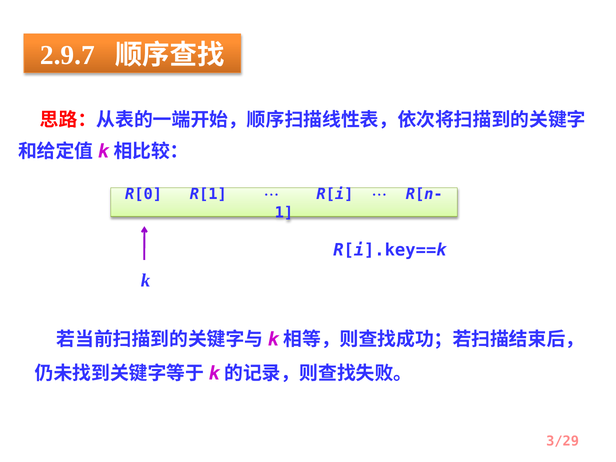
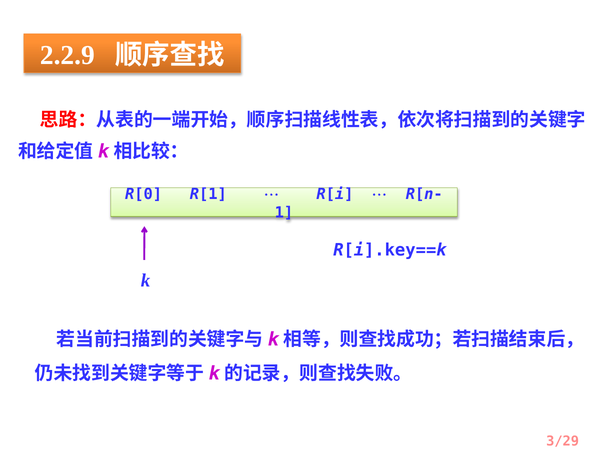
2.9.7: 2.9.7 -> 2.2.9 (67, 55)
